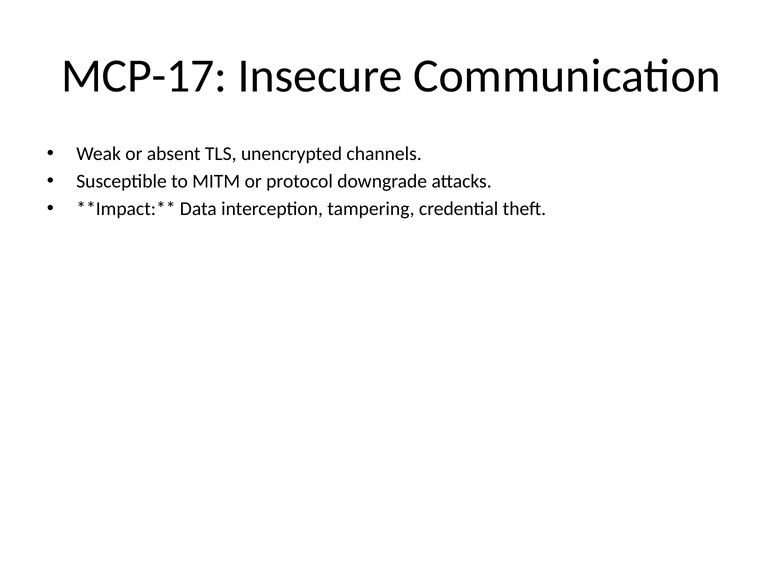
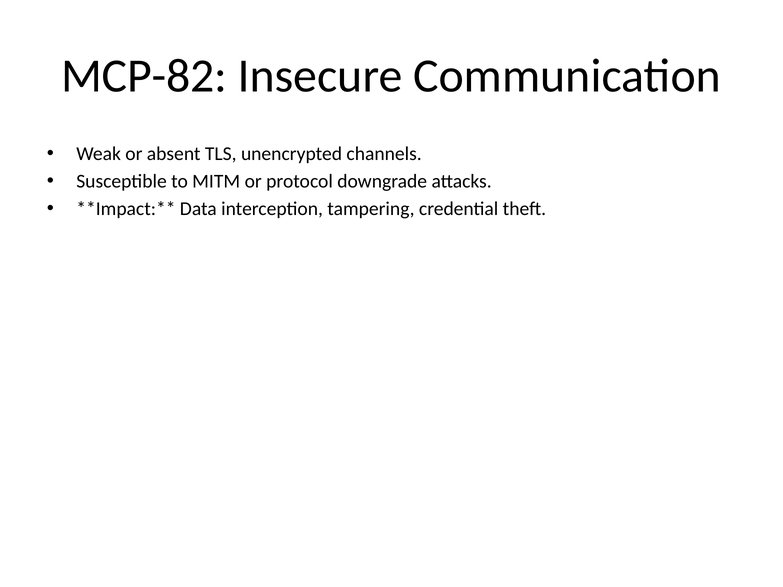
MCP-17: MCP-17 -> MCP-82 (144, 76)
